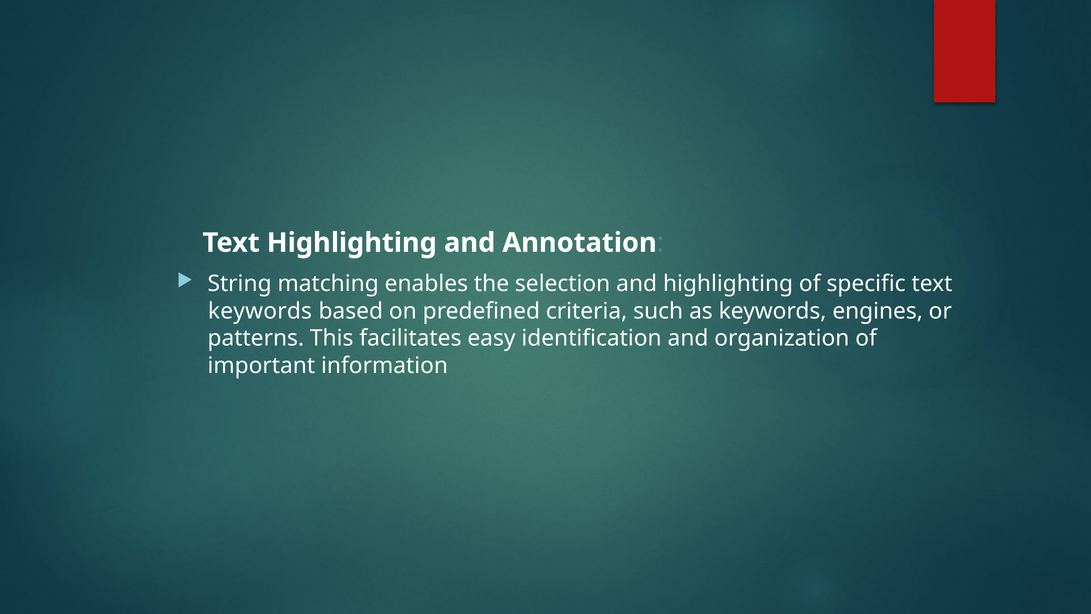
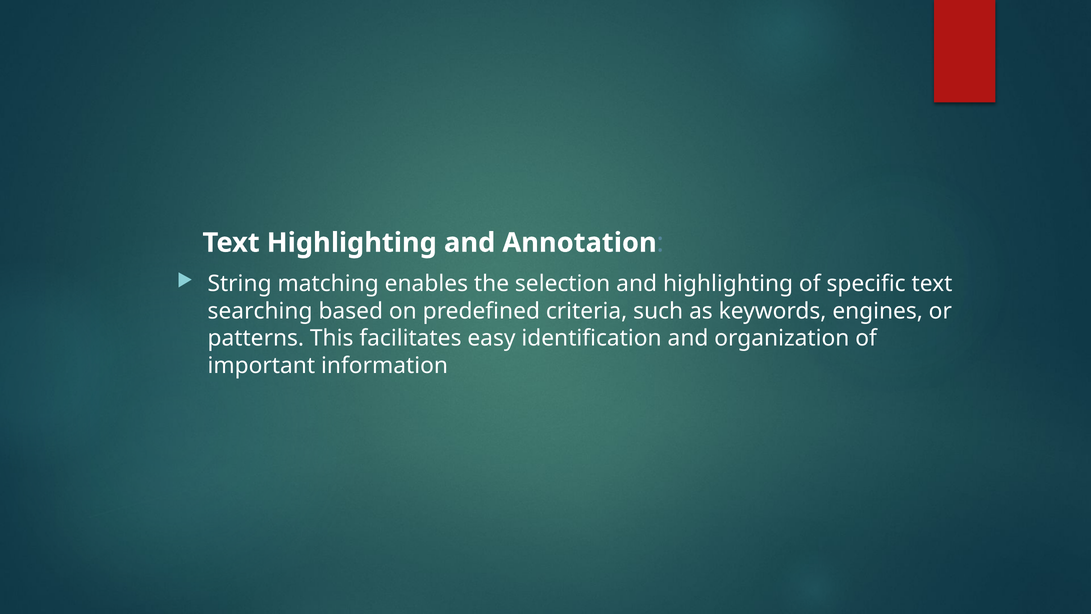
keywords: keywords -> searching (260, 311)
